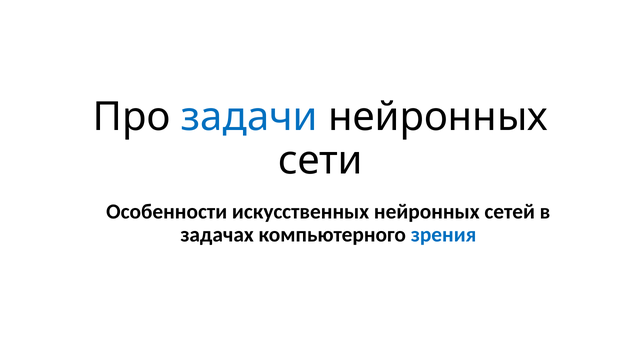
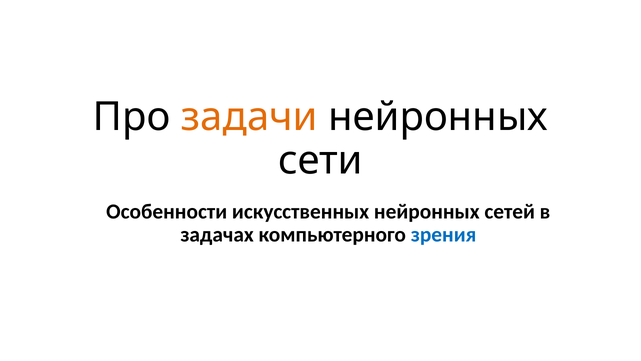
задачи colour: blue -> orange (249, 117)
